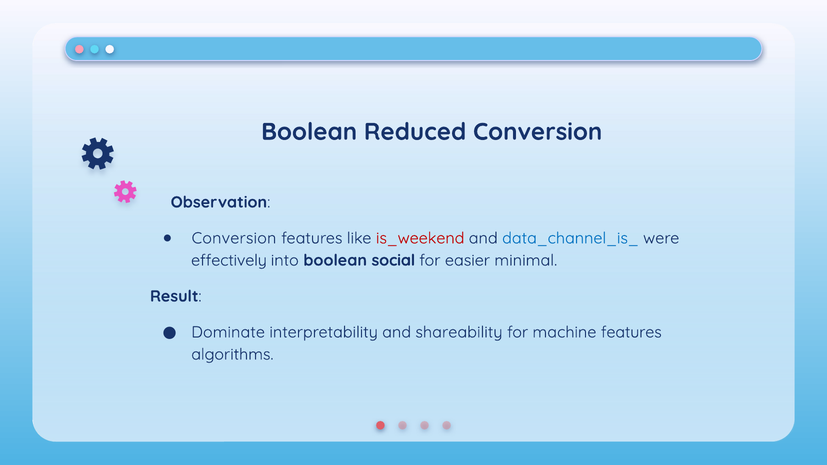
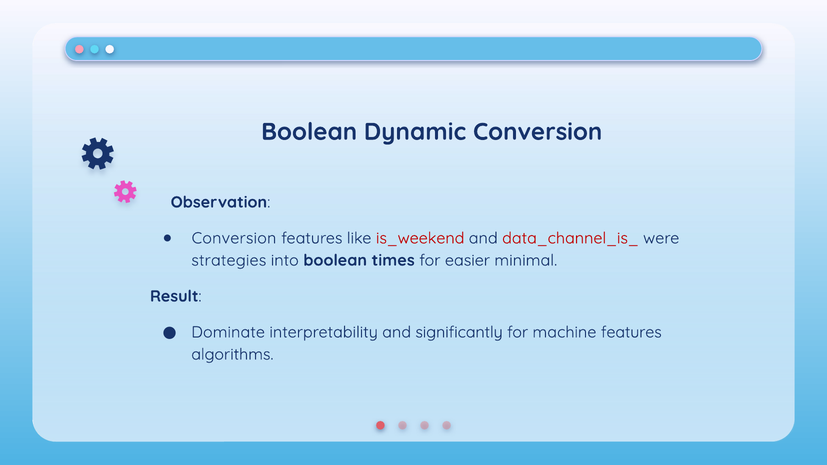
Reduced: Reduced -> Dynamic (415, 132)
data_channel_is_ colour: blue -> red (570, 238)
effectively: effectively -> strategies (229, 260)
social: social -> times (393, 260)
shareability: shareability -> significantly (459, 332)
